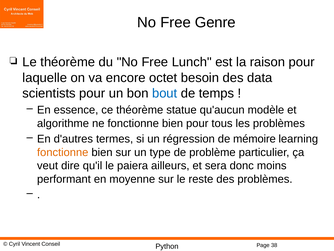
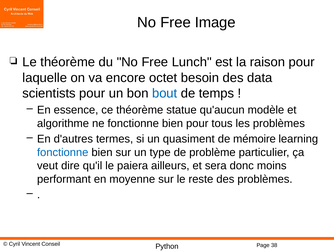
Genre: Genre -> Image (215, 22)
régression: régression -> quasiment (189, 139)
fonctionne colour: orange -> blue (63, 152)
